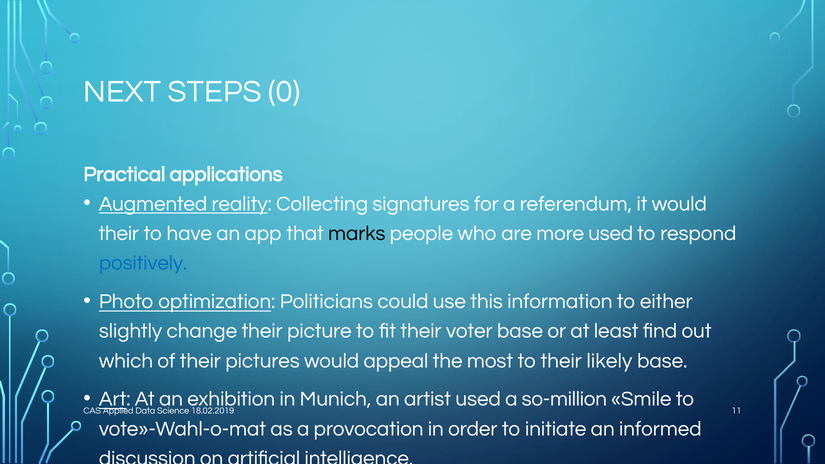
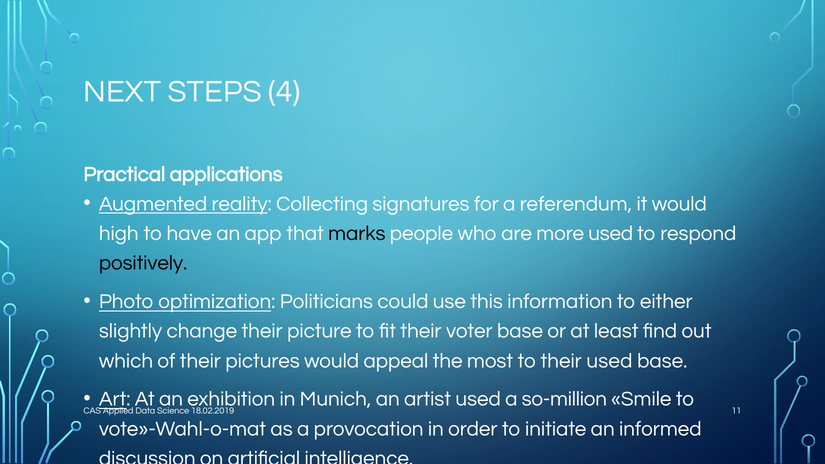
0: 0 -> 4 (284, 92)
their: their -> high (119, 233)
positively colour: blue -> black (143, 263)
their likely: likely -> used (609, 361)
